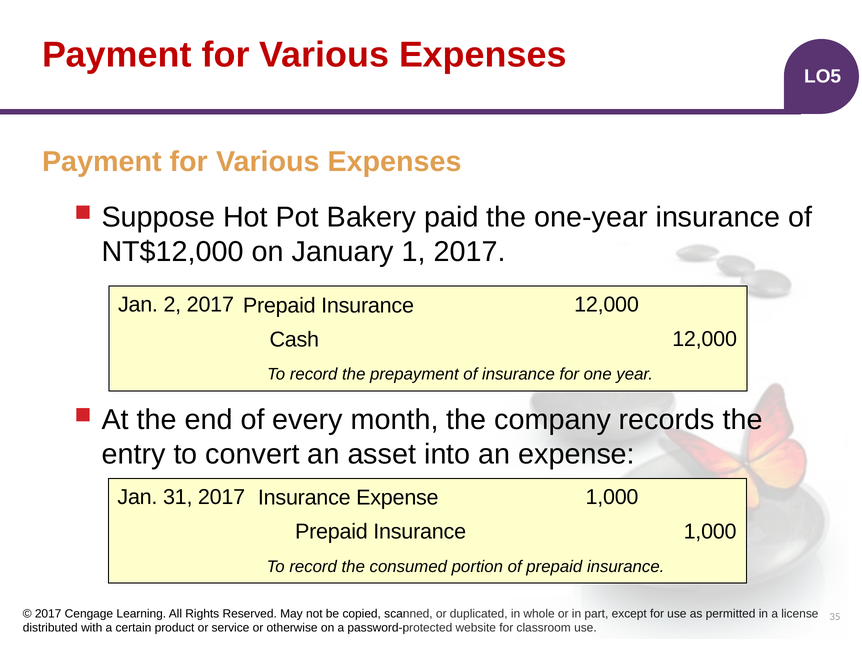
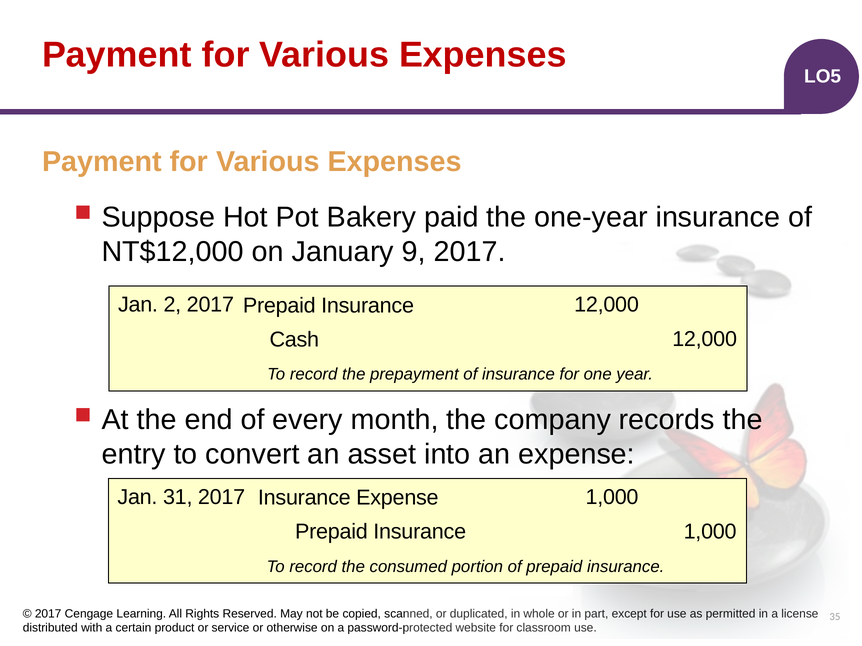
1: 1 -> 9 (414, 252)
